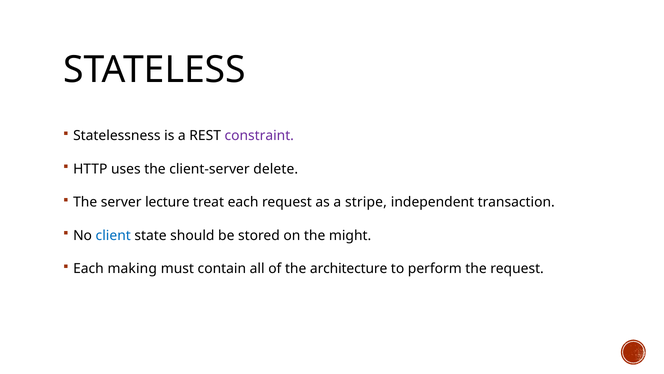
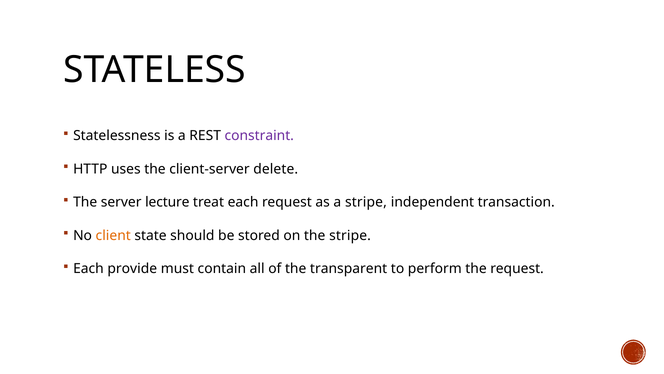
client colour: blue -> orange (113, 235)
the might: might -> stripe (350, 235)
making: making -> provide (132, 268)
architecture: architecture -> transparent (349, 268)
